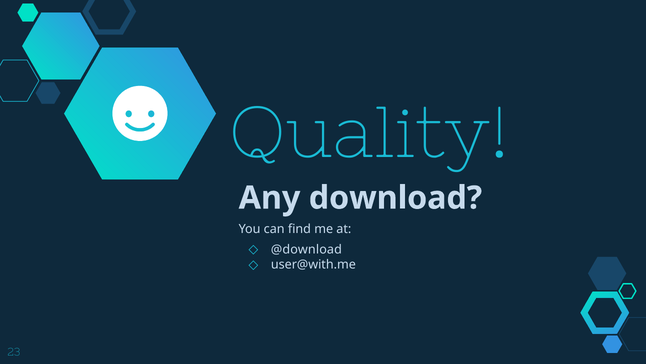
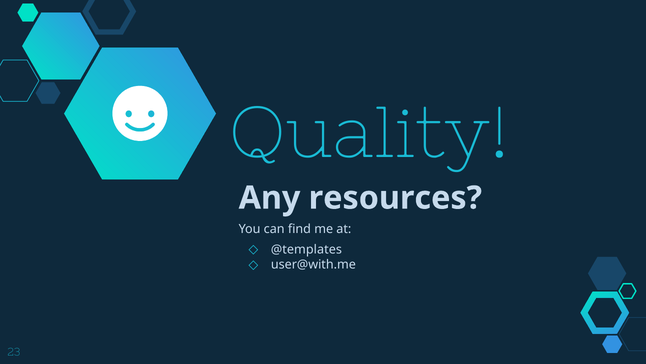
download: download -> resources (395, 198)
@download: @download -> @templates (306, 249)
